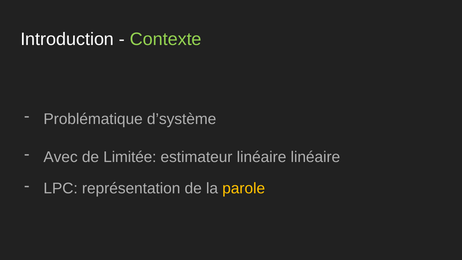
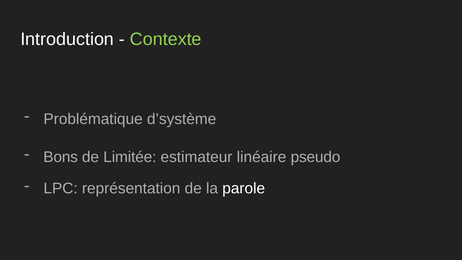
Avec: Avec -> Bons (61, 157)
linéaire linéaire: linéaire -> pseudo (315, 157)
parole colour: yellow -> white (244, 188)
